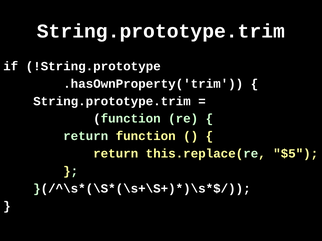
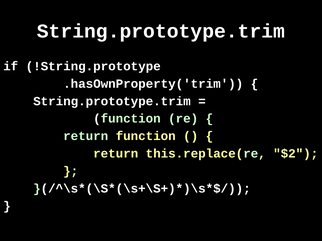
$5: $5 -> $2 (296, 154)
